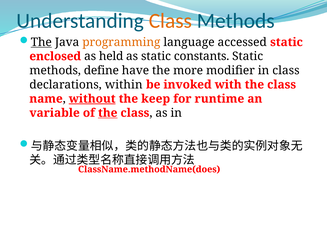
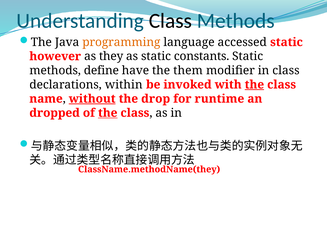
Class colour: orange -> black (170, 21)
The underline: present -> none (41, 42)
enclosed: enclosed -> however (55, 56)
held: held -> they (111, 56)
more: more -> them (188, 71)
the underline: none -> present (254, 85)
keep: keep -> drop (156, 99)
variable: variable -> dropped (55, 113)
ClassName.methodName(does: ClassName.methodName(does -> ClassName.methodName(they (149, 170)
